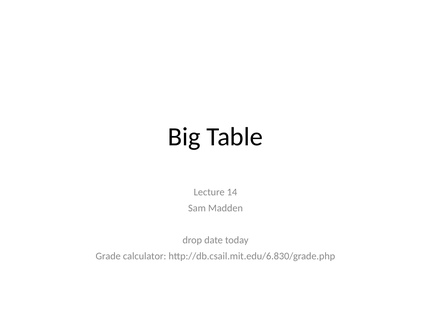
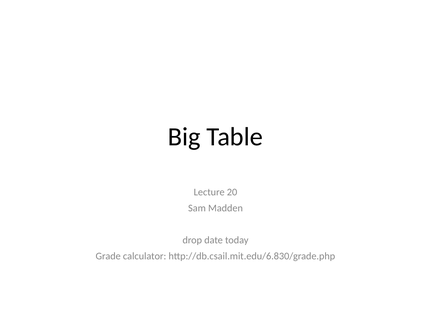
14: 14 -> 20 (232, 192)
